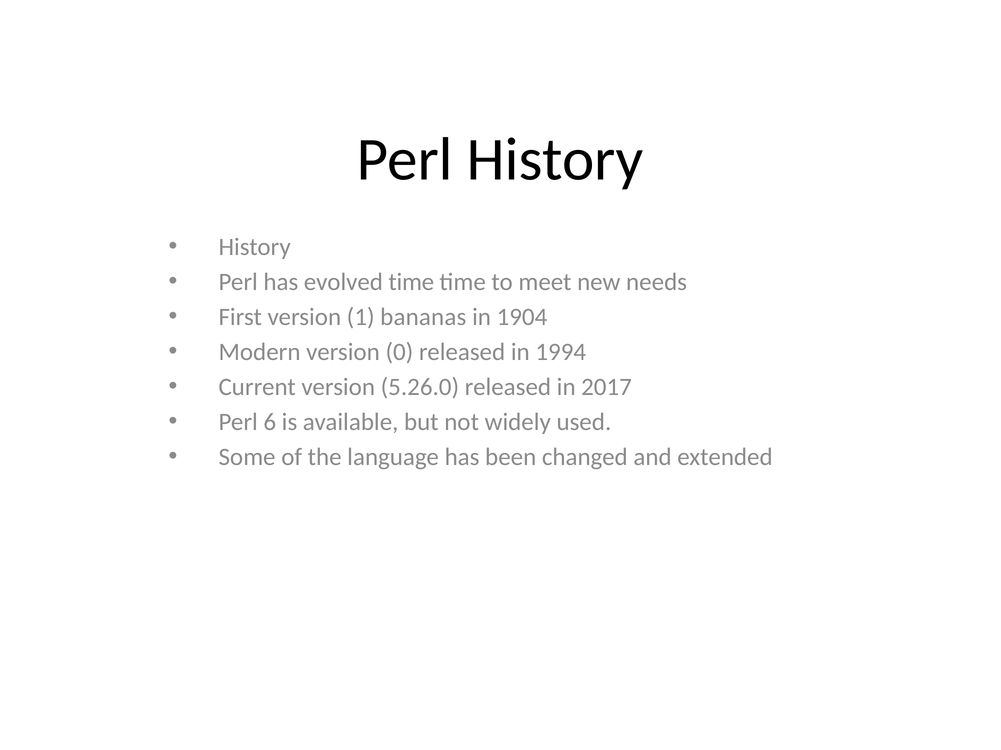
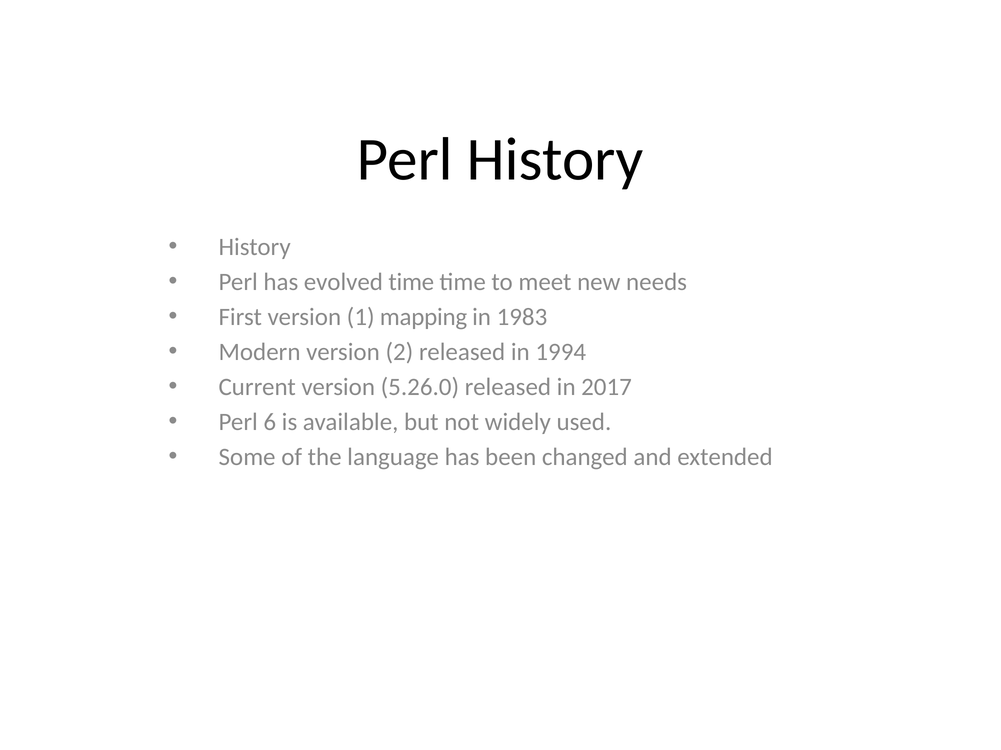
bananas: bananas -> mapping (423, 317)
1904: 1904 -> 1983 (522, 317)
0: 0 -> 2 (399, 352)
